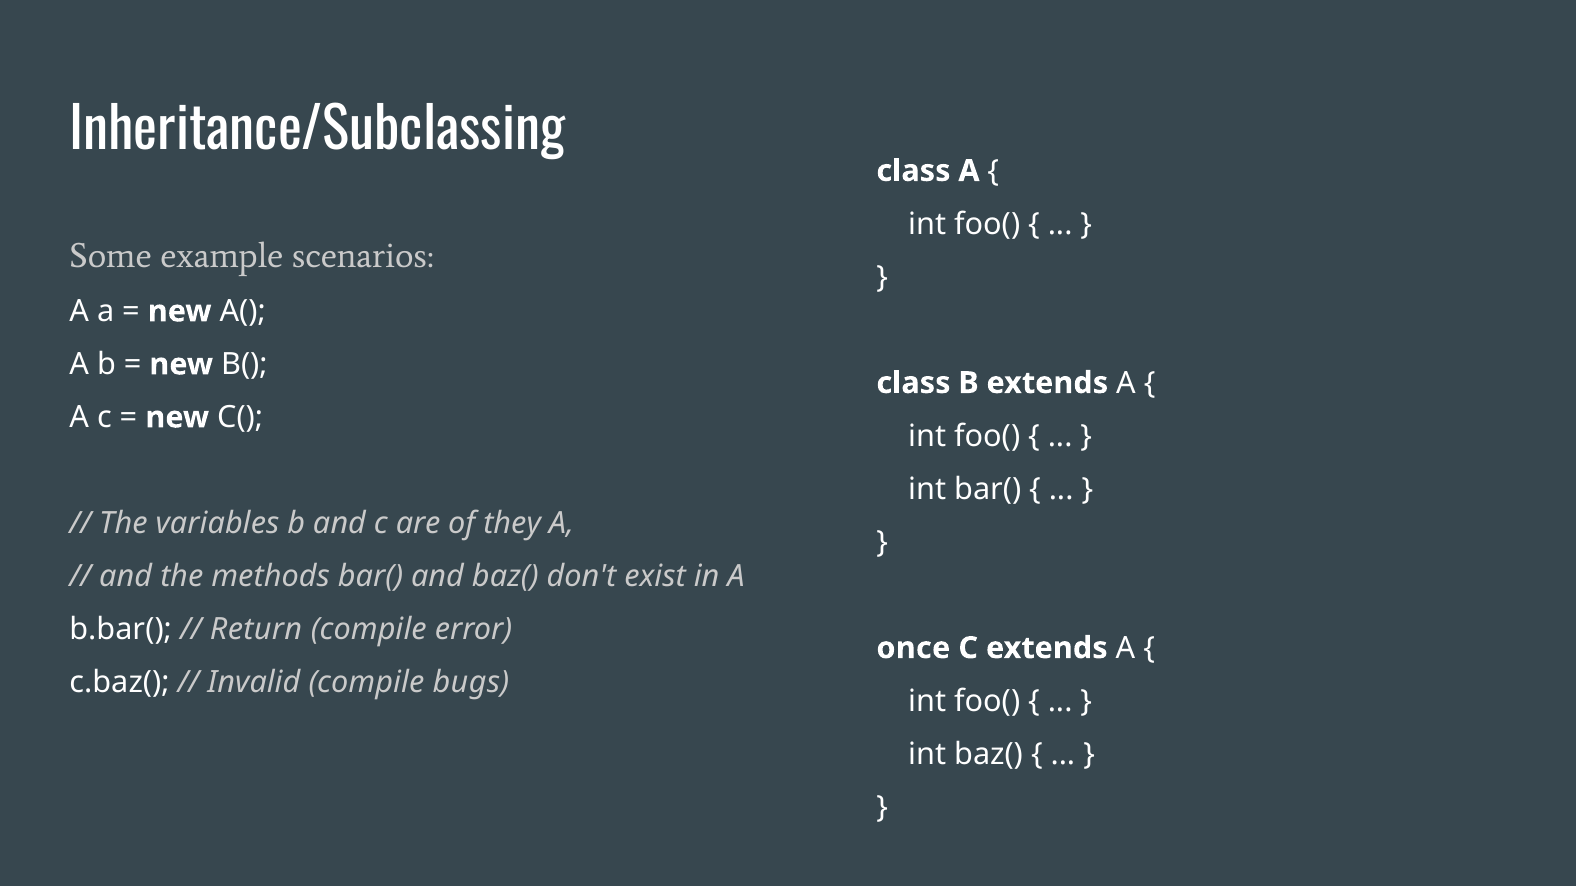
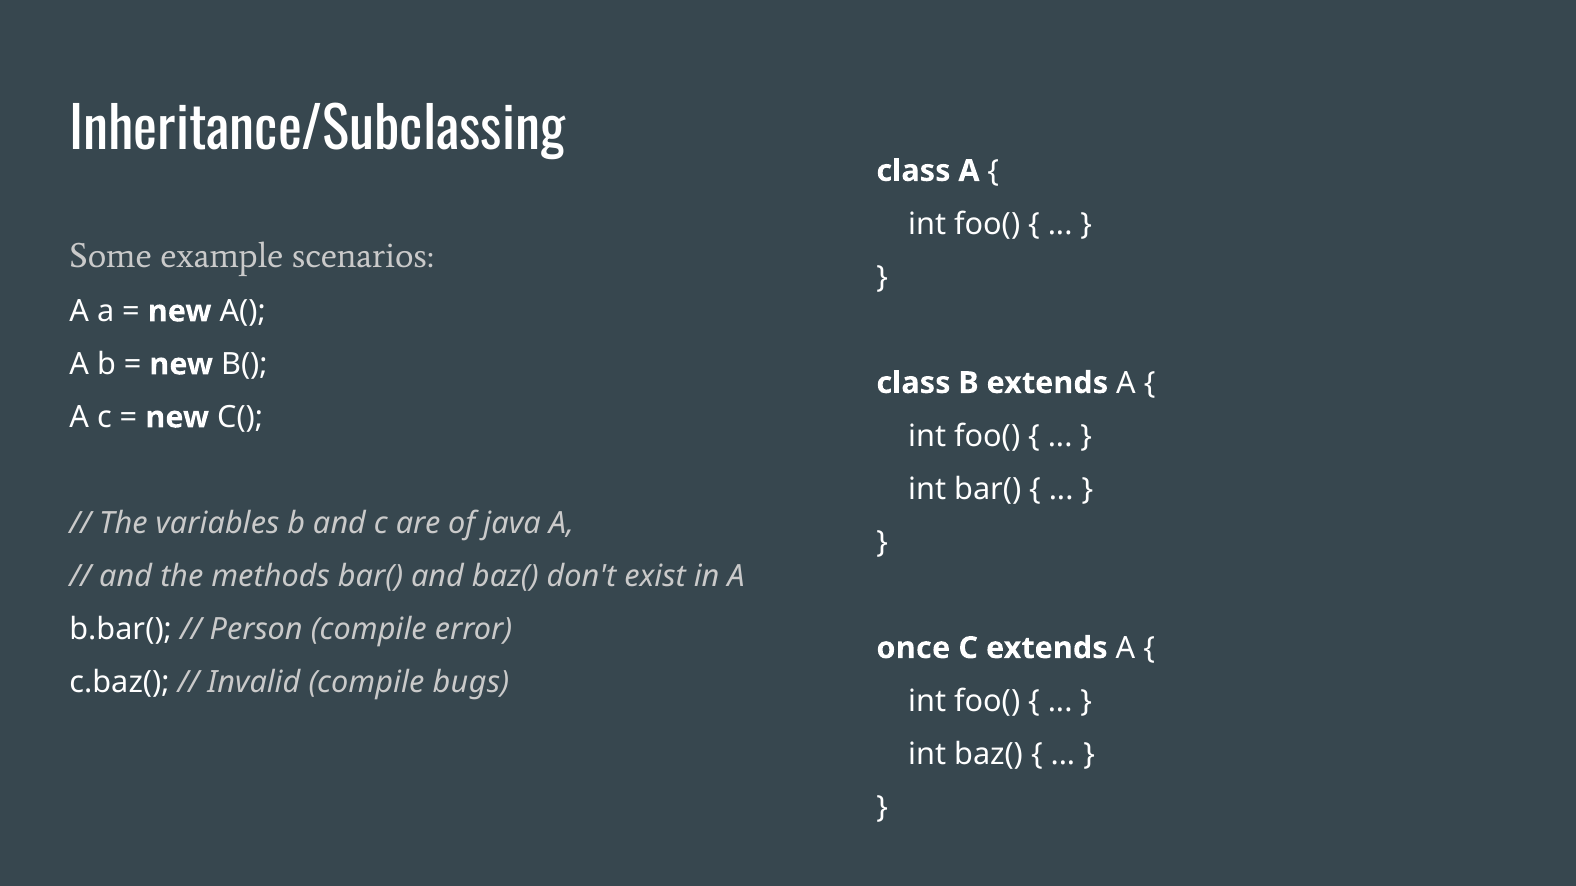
they: they -> java (512, 524)
Return: Return -> Person (256, 630)
